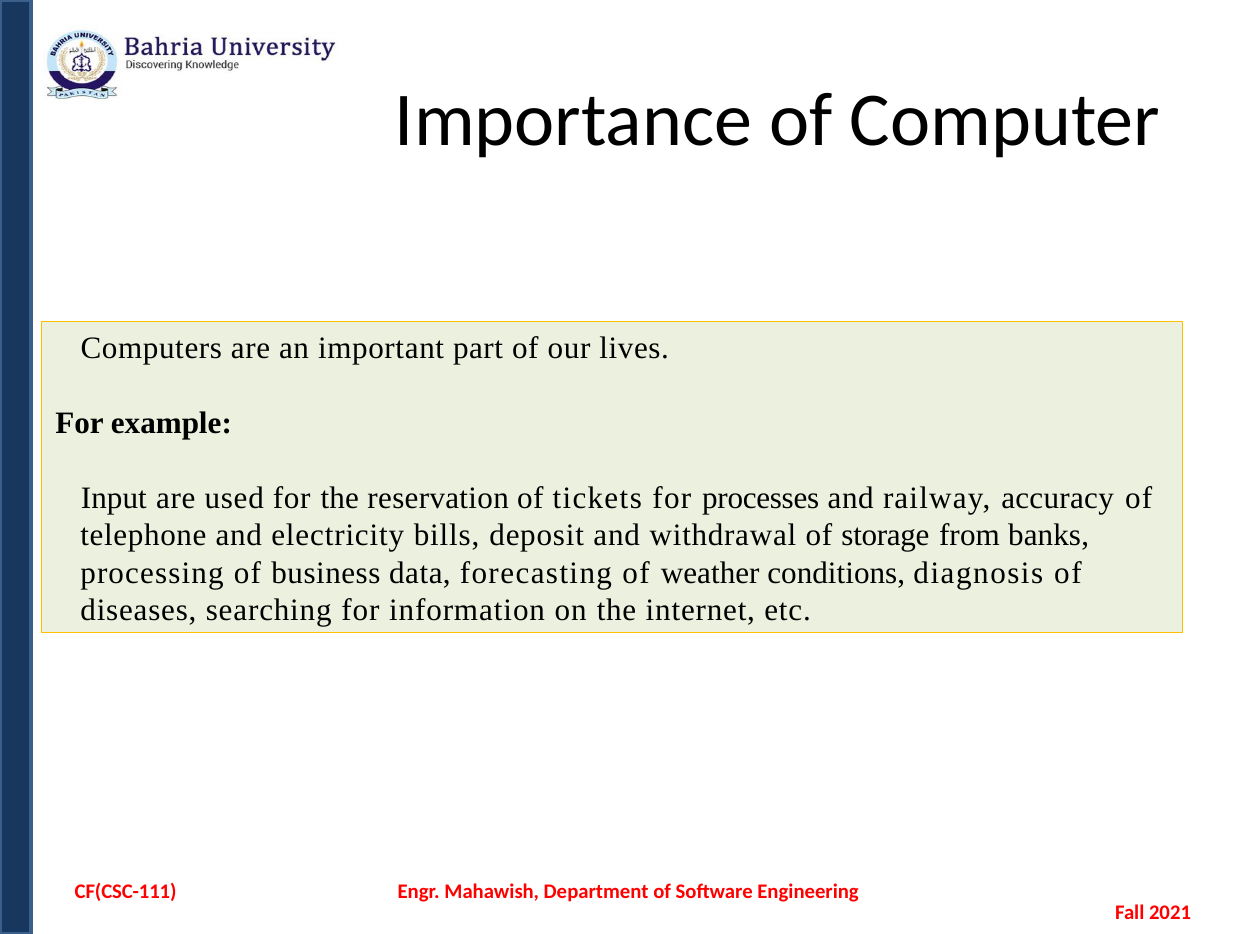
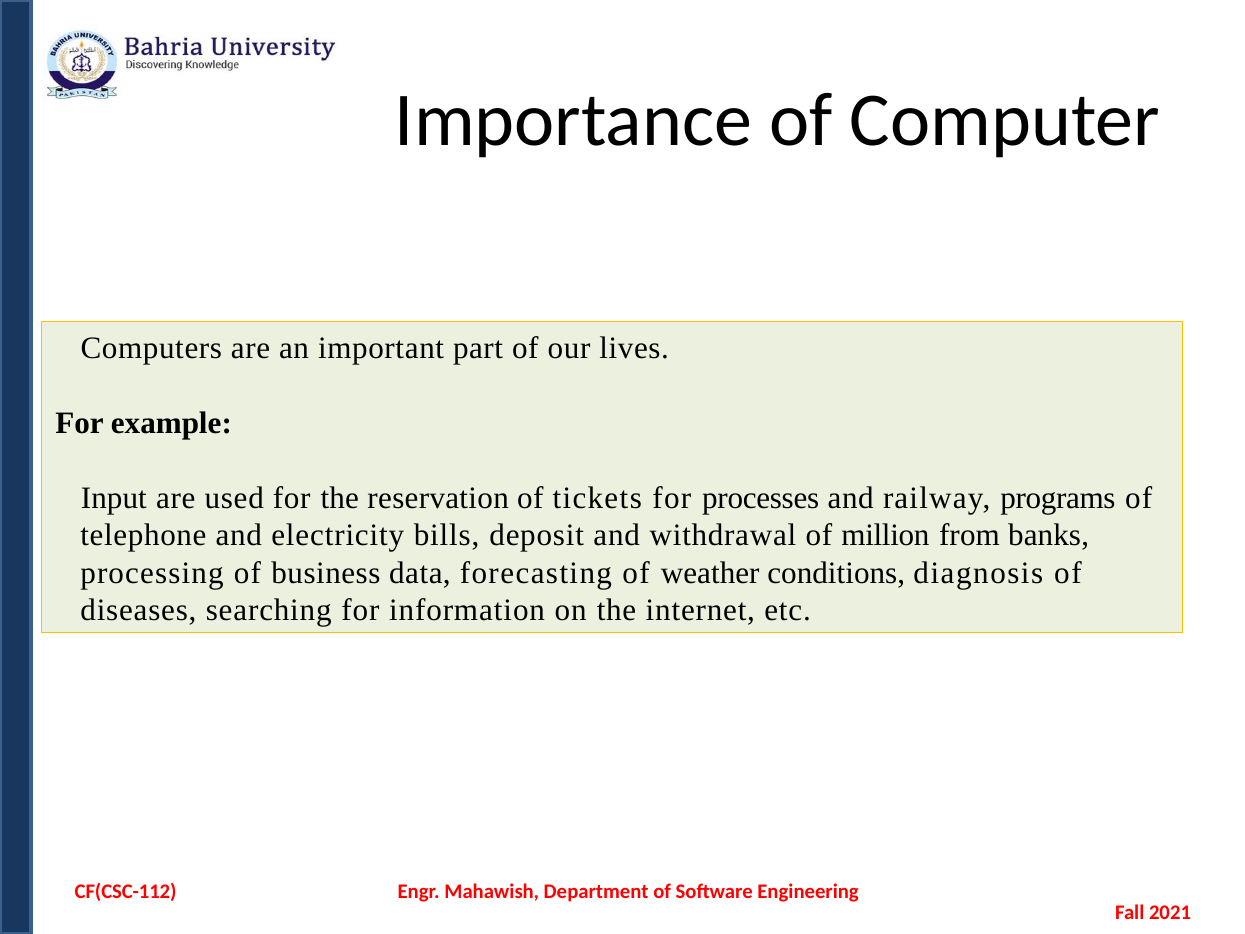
accuracy: accuracy -> programs (1058, 498)
storage: storage -> million (885, 535)
CF(CSC-111: CF(CSC-111 -> CF(CSC-112 (126, 892)
